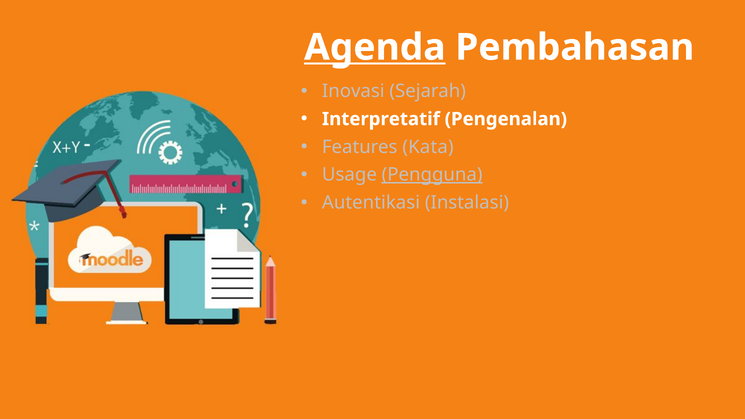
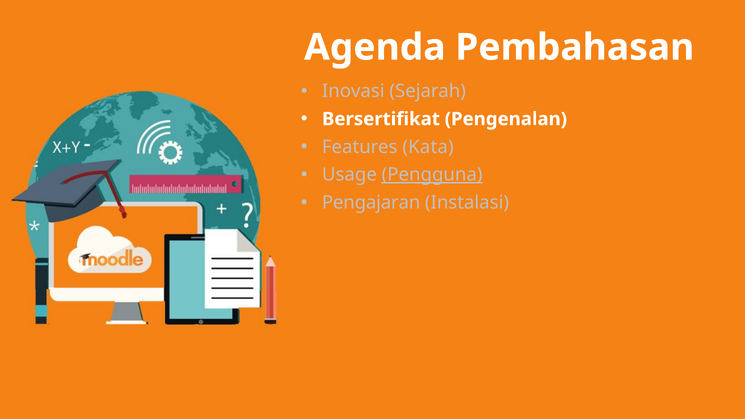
Agenda underline: present -> none (375, 47)
Interpretatif: Interpretatif -> Bersertifikat (381, 119)
Autentikasi: Autentikasi -> Pengajaran (371, 203)
